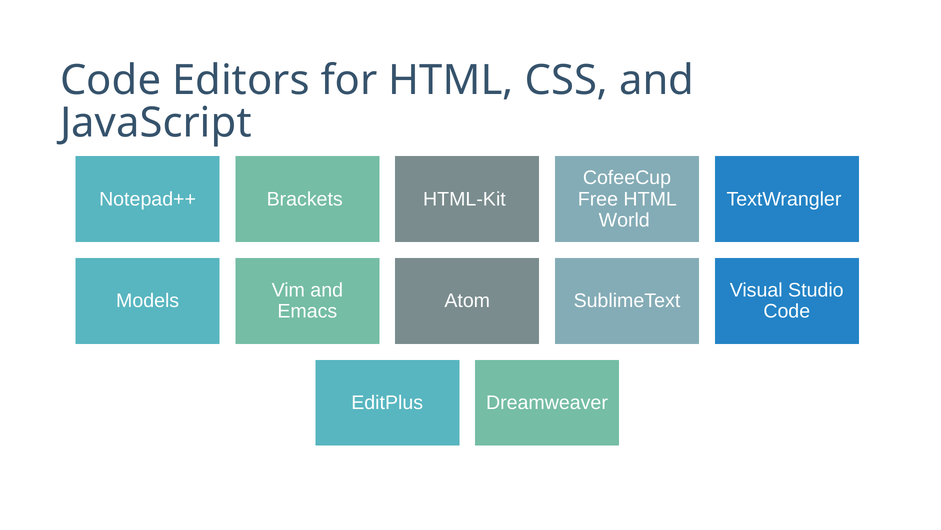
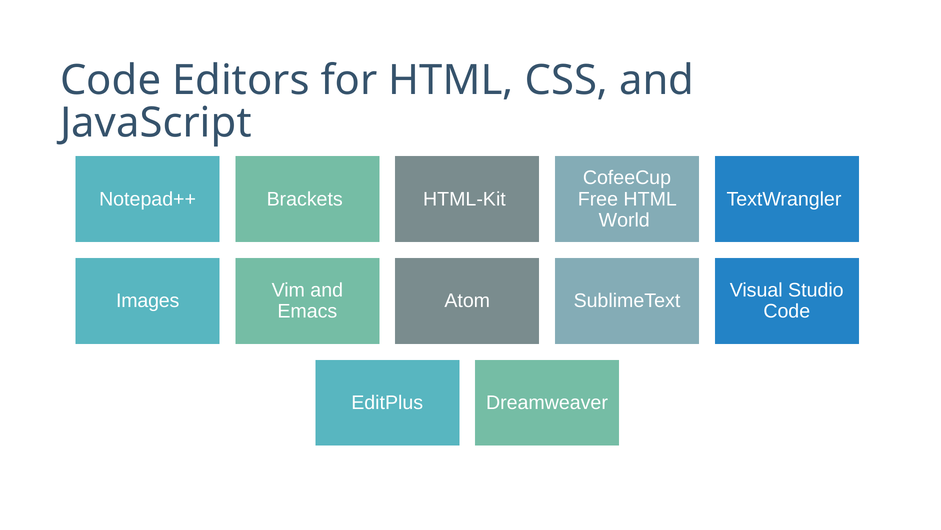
Models: Models -> Images (148, 300)
